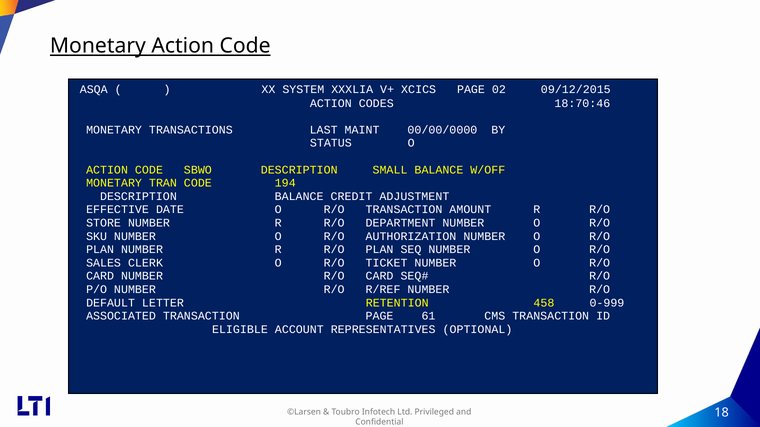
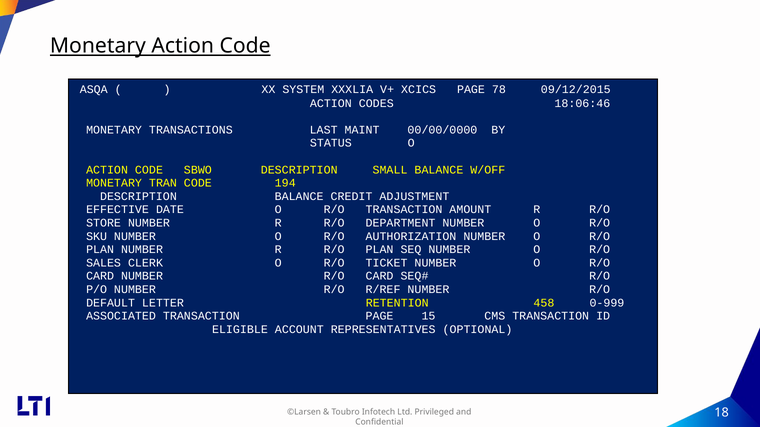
02: 02 -> 78 (499, 90)
18:70:46: 18:70:46 -> 18:06:46 (582, 103)
61: 61 -> 15 (428, 316)
